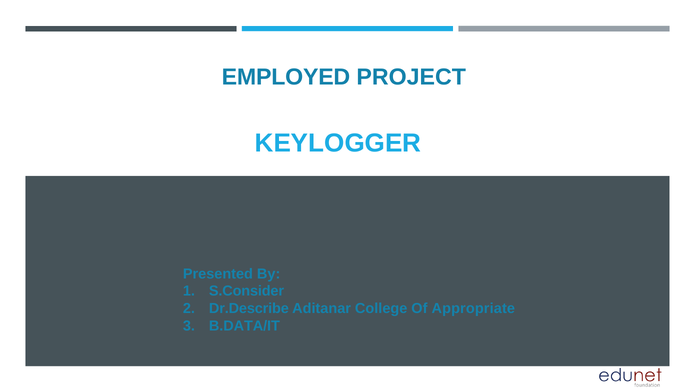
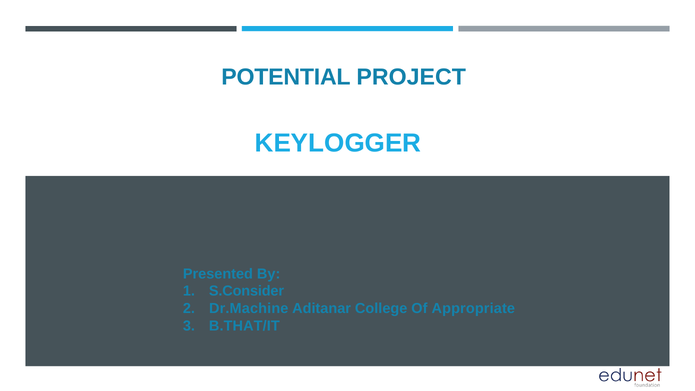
EMPLOYED: EMPLOYED -> POTENTIAL (286, 77)
Dr.Describe: Dr.Describe -> Dr.Machine (249, 308)
B.DATA/IT: B.DATA/IT -> B.THAT/IT (244, 326)
